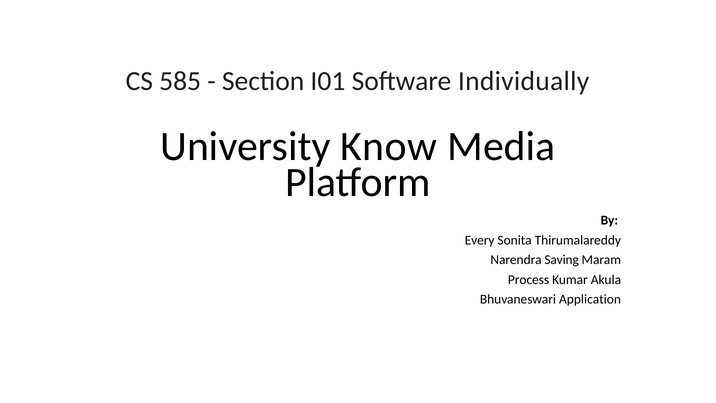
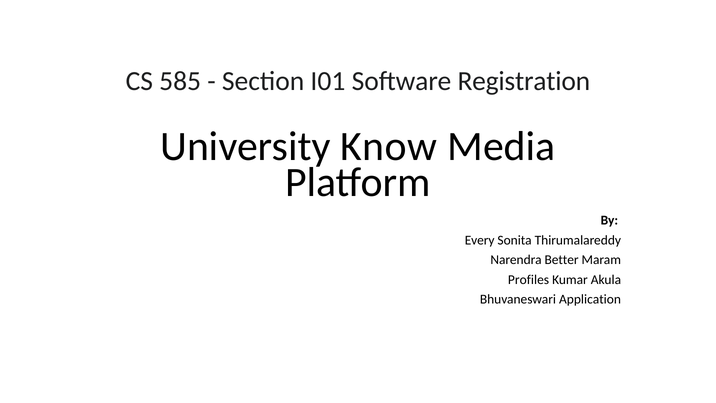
Individually: Individually -> Registration (524, 81)
Saving: Saving -> Better (562, 260)
Process: Process -> Profiles (529, 279)
